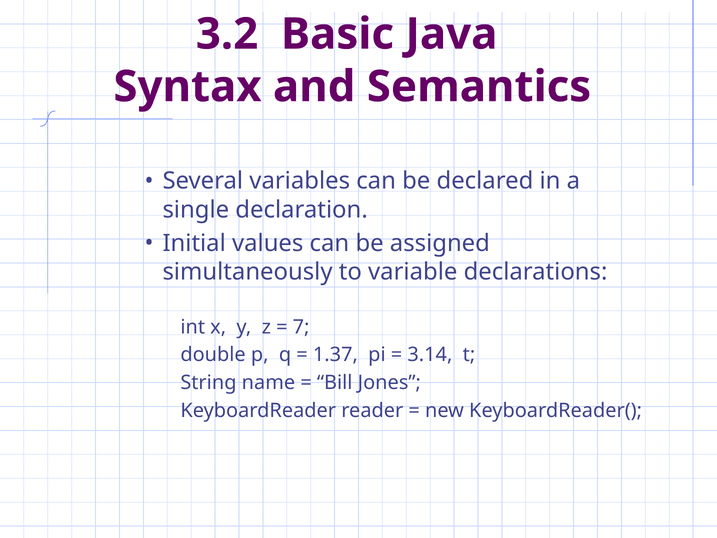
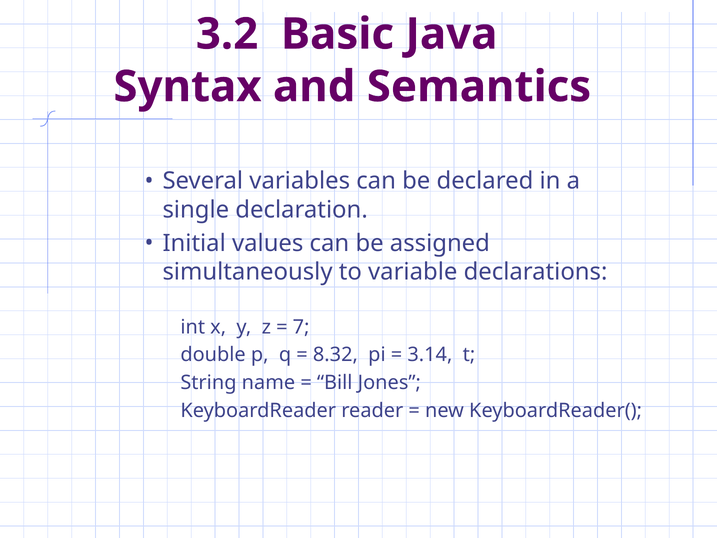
1.37: 1.37 -> 8.32 (335, 355)
